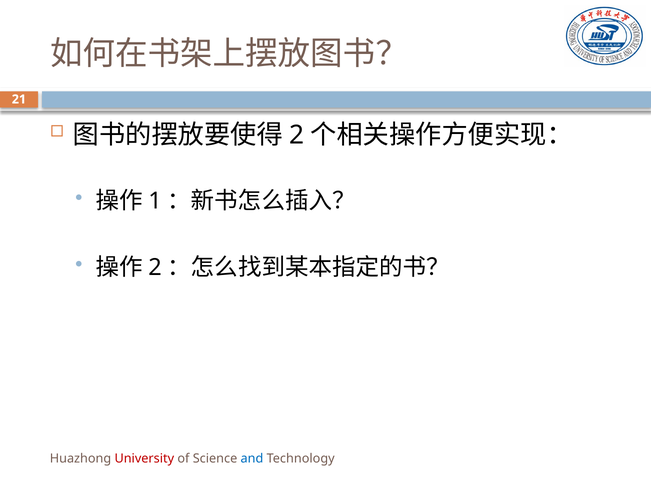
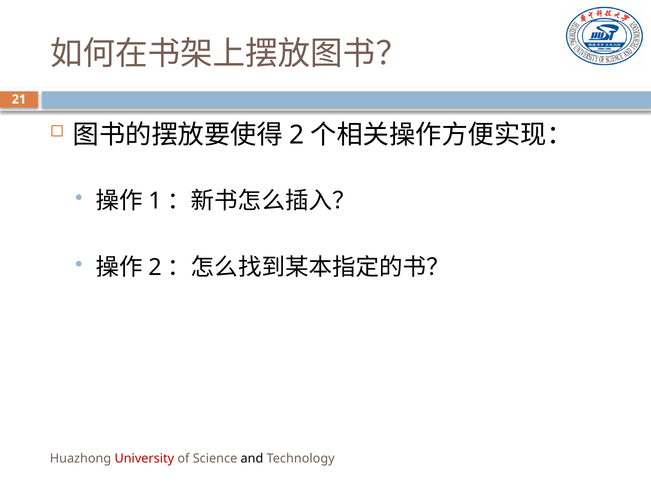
and colour: blue -> black (252, 458)
